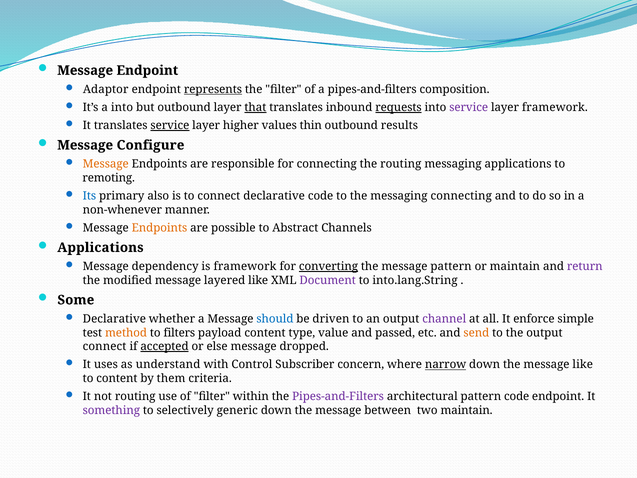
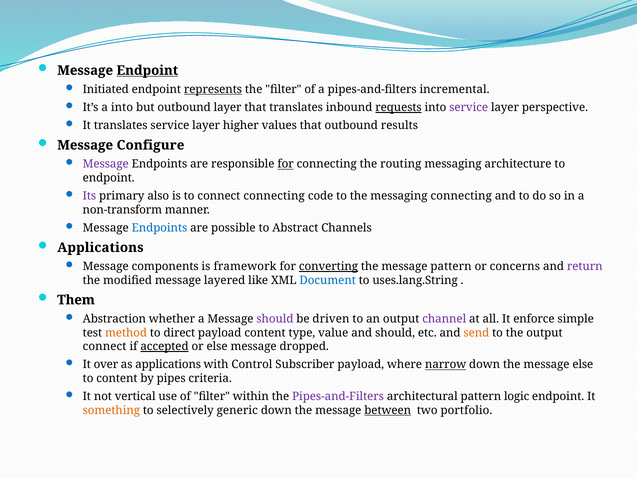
Endpoint underline: none -> present (147, 70)
Adaptor: Adaptor -> Initiated (106, 89)
composition: composition -> incremental (455, 89)
that underline: present -> none (255, 107)
layer framework: framework -> perspective (555, 107)
service underline: present -> none (170, 126)
values thin: thin -> that (311, 126)
Message colour: orange -> purple (106, 164)
for underline: none -> present (286, 164)
messaging applications: applications -> architecture (518, 164)
remoting: remoting -> endpoint (109, 178)
Its colour: blue -> purple (89, 196)
connect declarative: declarative -> connecting (274, 196)
non-whenever: non-whenever -> non-transform (122, 210)
Endpoints colour: orange -> blue (159, 228)
dependency: dependency -> components (165, 266)
or maintain: maintain -> concerns (515, 266)
Document colour: purple -> blue (328, 280)
into.lang.String: into.lang.String -> uses.lang.String (415, 280)
Some: Some -> Them (76, 300)
Declarative: Declarative -> Abstraction (114, 319)
should colour: blue -> purple (275, 319)
filters: filters -> direct (179, 333)
and passed: passed -> should (395, 333)
uses: uses -> over (106, 364)
as understand: understand -> applications (168, 364)
Subscriber concern: concern -> payload (361, 364)
message like: like -> else (583, 364)
them: them -> pipes (171, 378)
not routing: routing -> vertical (135, 396)
pattern code: code -> logic (517, 396)
something colour: purple -> orange (111, 410)
between underline: none -> present (388, 410)
two maintain: maintain -> portfolio (466, 410)
